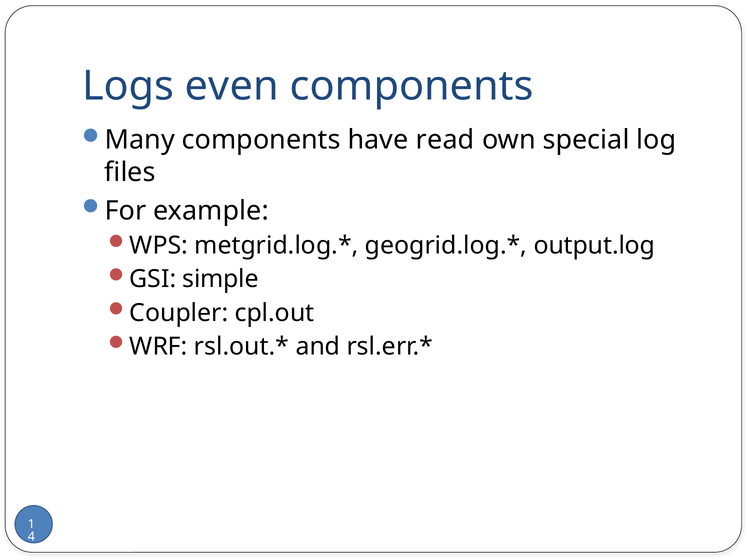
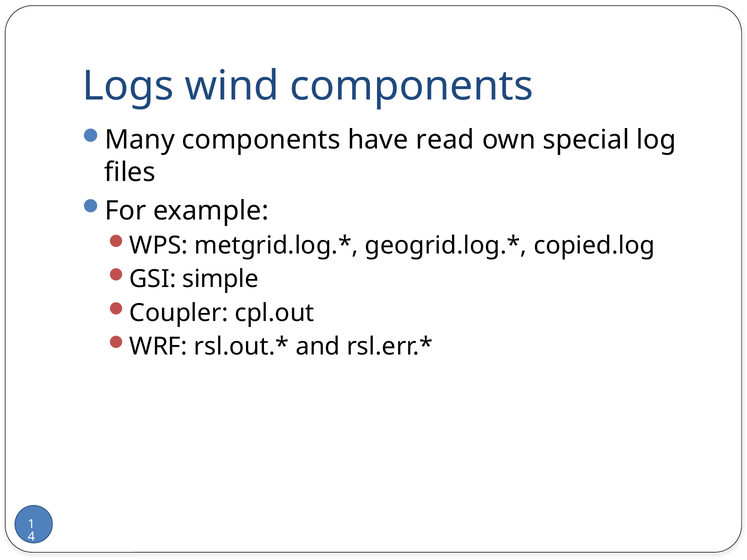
even: even -> wind (232, 86)
output.log: output.log -> copied.log (594, 246)
